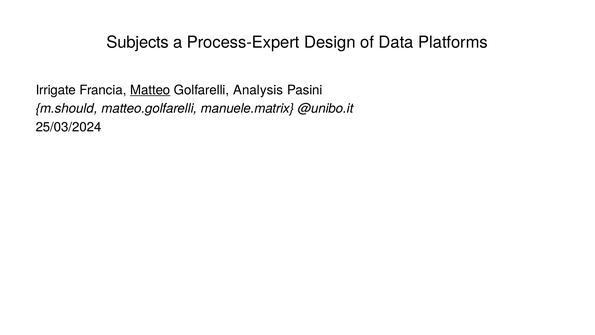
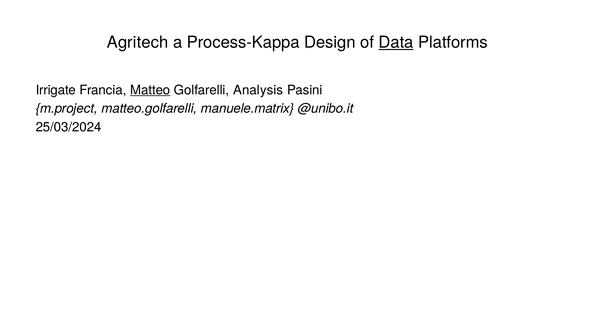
Subjects: Subjects -> Agritech (138, 42)
Process-Expert: Process-Expert -> Process-Kappa (243, 42)
Data underline: none -> present (396, 42)
m.should: m.should -> m.project (67, 108)
